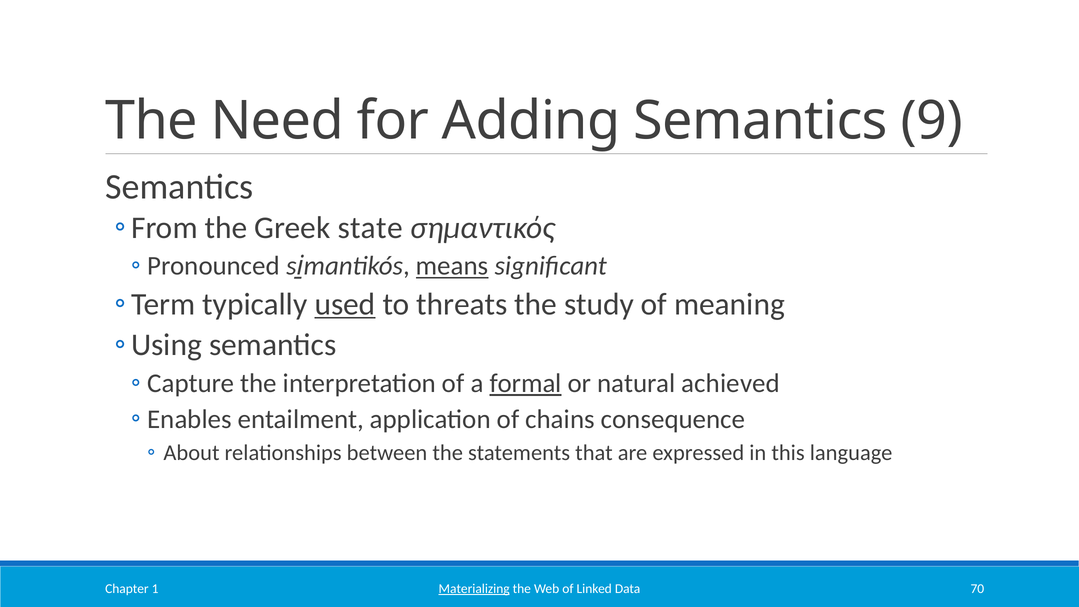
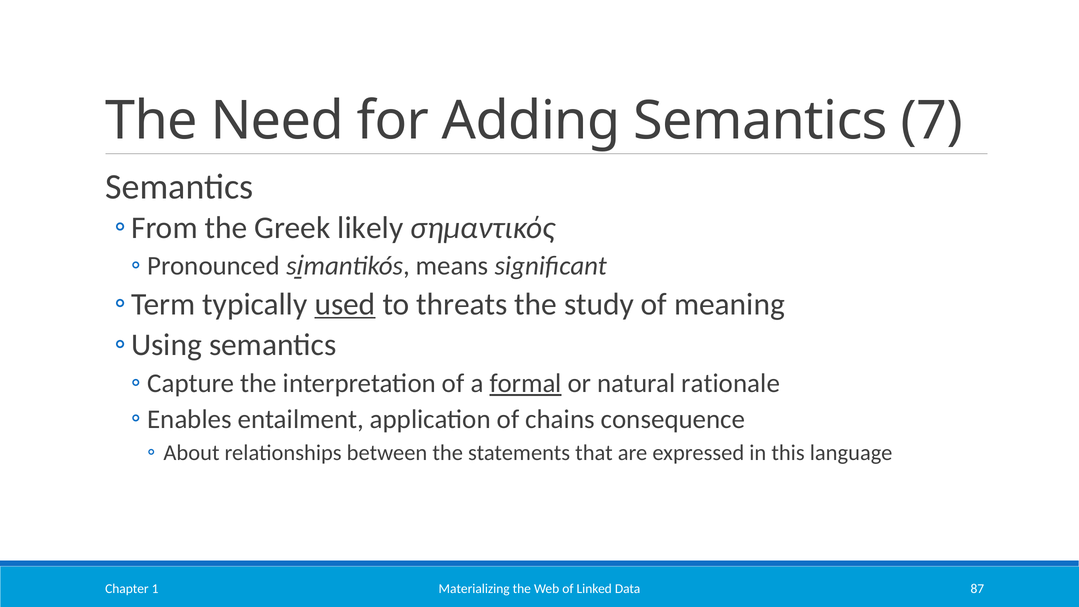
9: 9 -> 7 (932, 121)
state: state -> likely (370, 228)
means underline: present -> none (452, 266)
achieved: achieved -> rationale (731, 383)
Materializing underline: present -> none (474, 589)
70: 70 -> 87 (977, 589)
